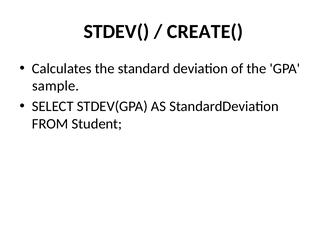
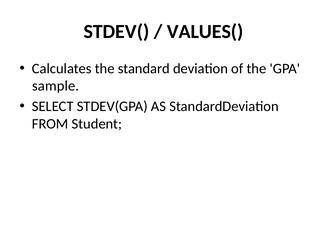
CREATE(: CREATE( -> VALUES( (205, 32)
